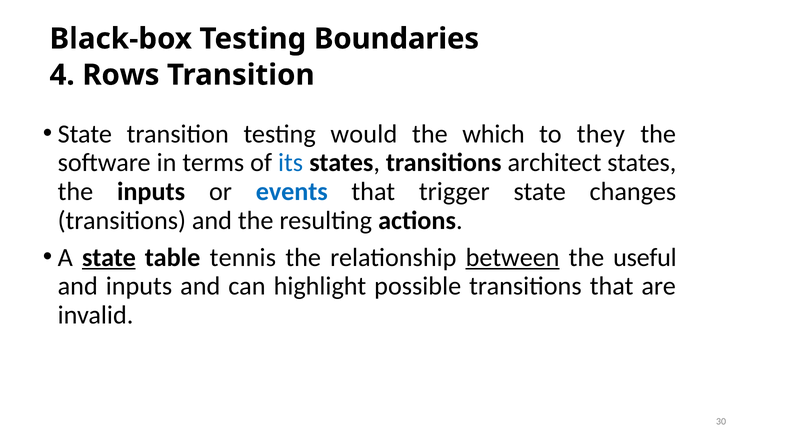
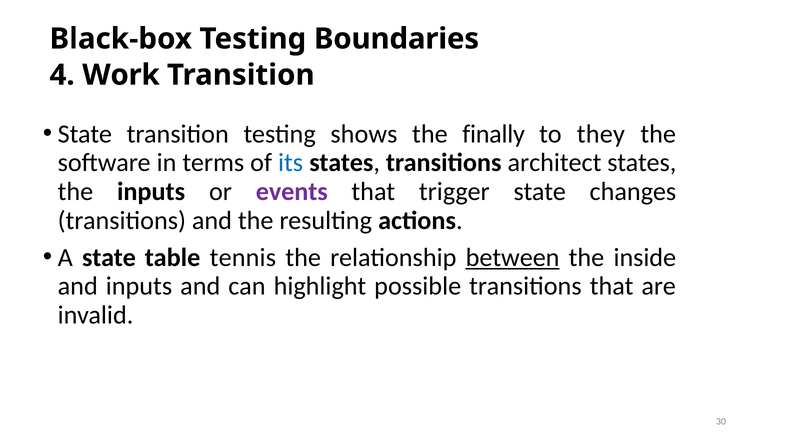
Rows: Rows -> Work (121, 75)
would: would -> shows (364, 134)
which: which -> finally (494, 134)
events colour: blue -> purple (292, 192)
state underline: present -> none (109, 257)
useful: useful -> inside (645, 257)
